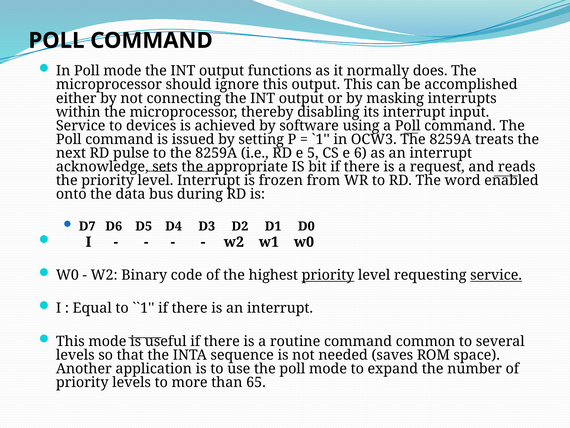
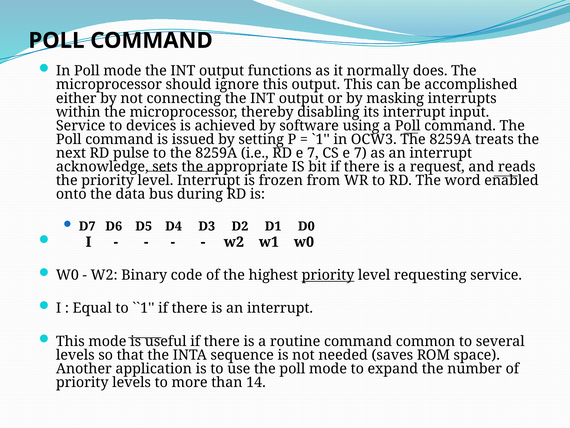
RD e 5: 5 -> 7 (313, 153)
CS e 6: 6 -> 7 (360, 153)
service underline: present -> none (496, 275)
65: 65 -> 14 (256, 382)
